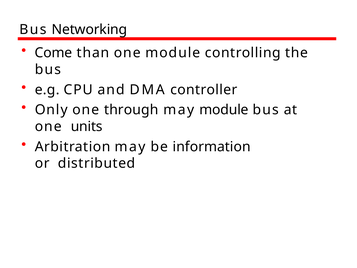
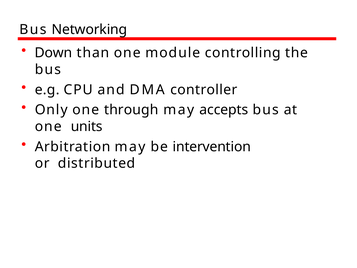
Come: Come -> Down (53, 53)
may module: module -> accepts (224, 110)
information: information -> intervention (212, 147)
